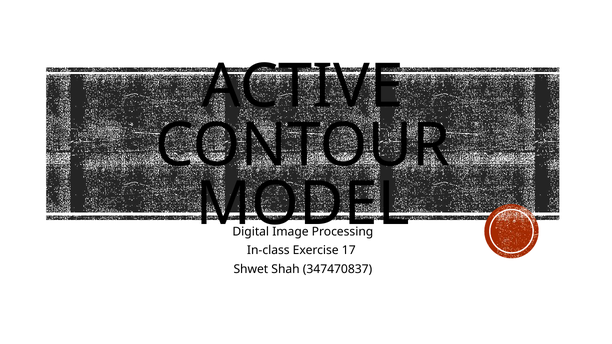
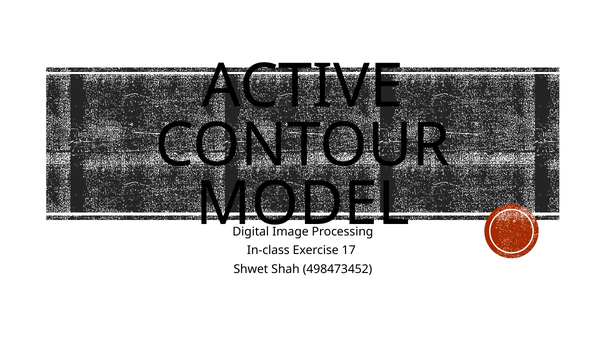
347470837: 347470837 -> 498473452 (338, 269)
